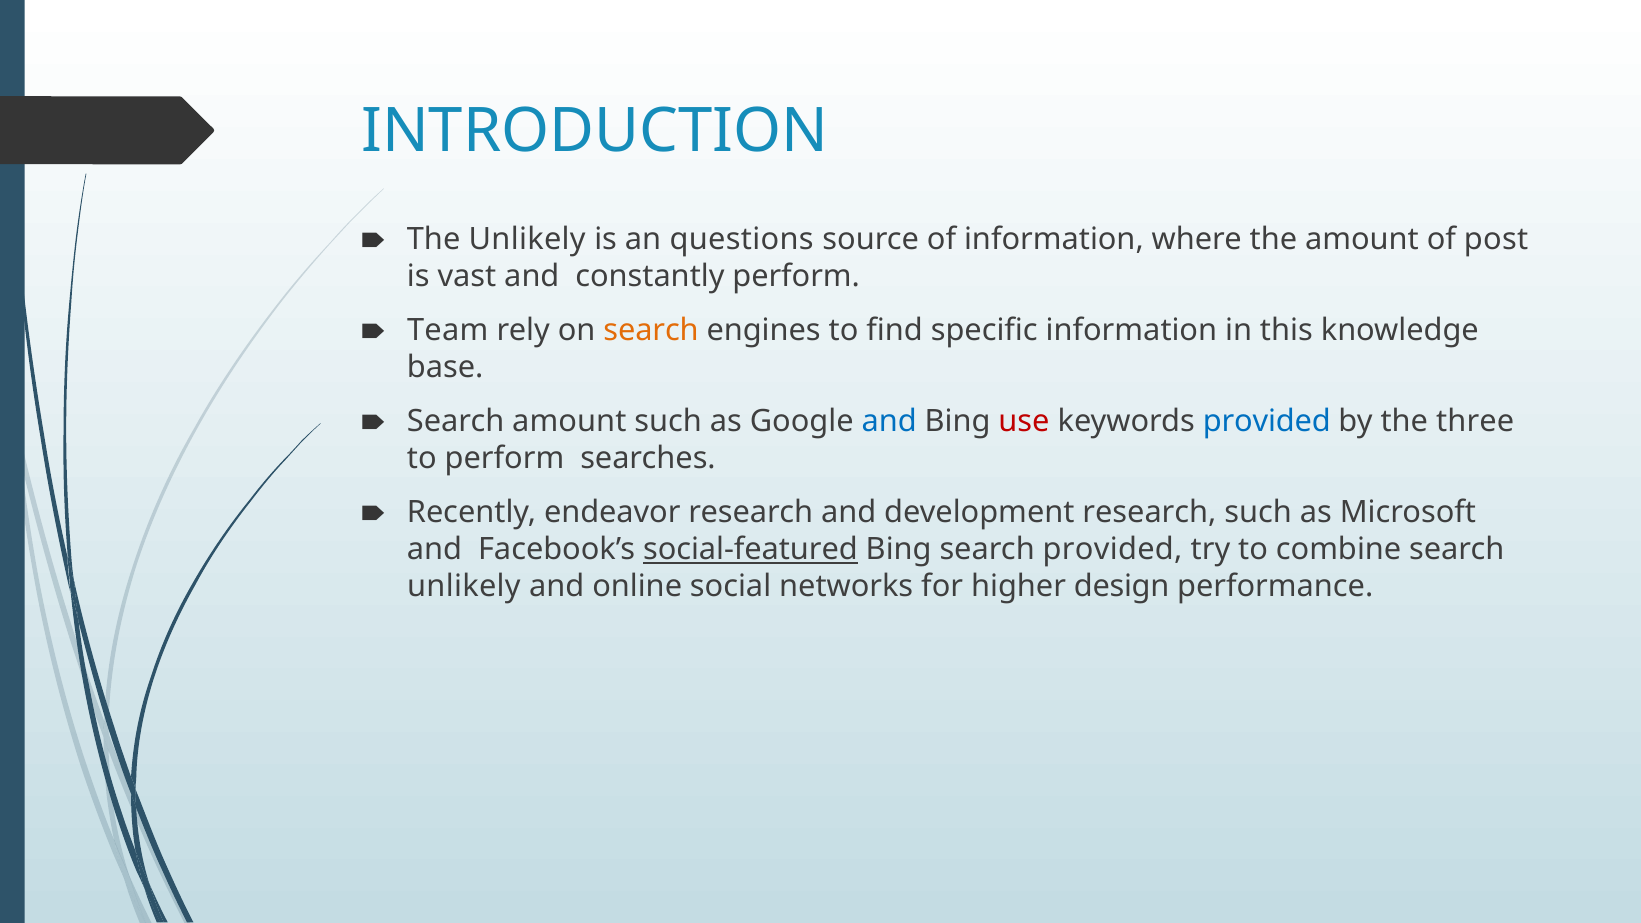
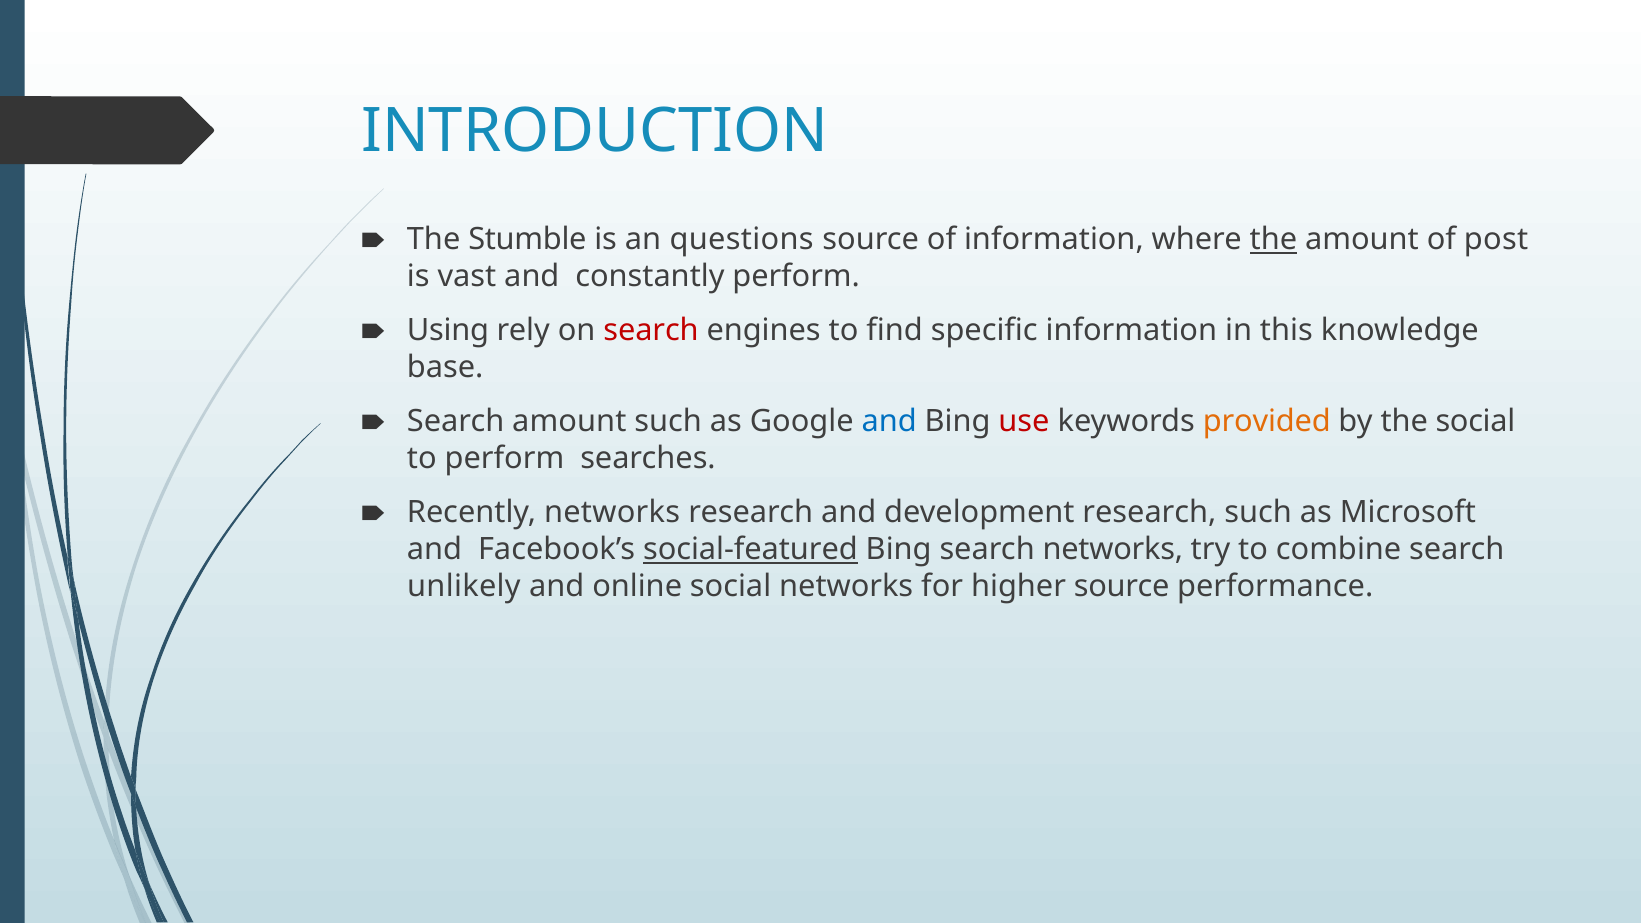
The Unlikely: Unlikely -> Stumble (527, 240)
the underline: none -> present (1273, 240)
Team: Team -> Using (448, 331)
search colour: orange -> red (651, 331)
provided colour: blue -> orange (1267, 422)
the three: three -> social (1475, 422)
Recently endeavor: endeavor -> networks (612, 513)
search provided: provided -> networks (1113, 550)
higher design: design -> source (1122, 586)
